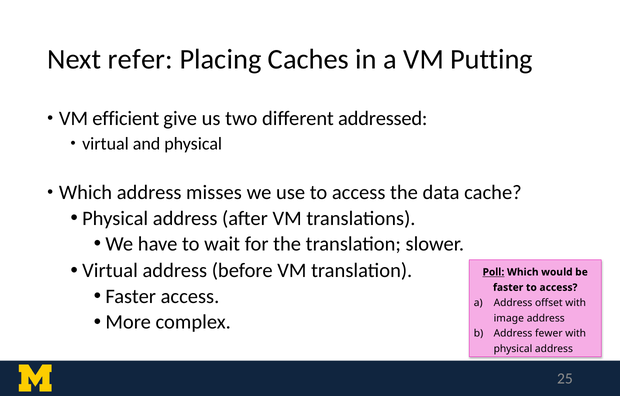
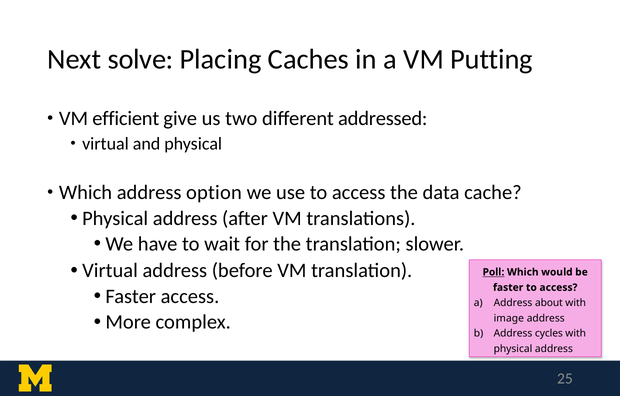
refer: refer -> solve (141, 59)
misses: misses -> option (214, 193)
offset: offset -> about (549, 303)
fewer: fewer -> cycles (549, 334)
